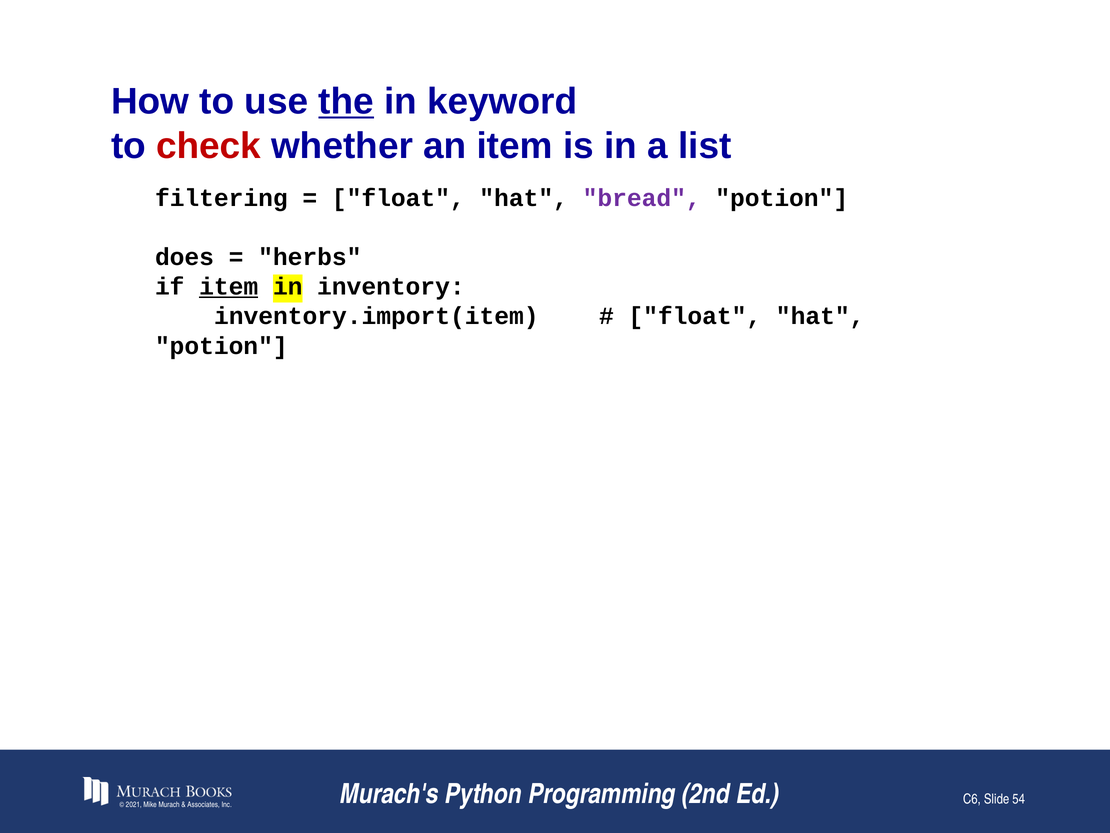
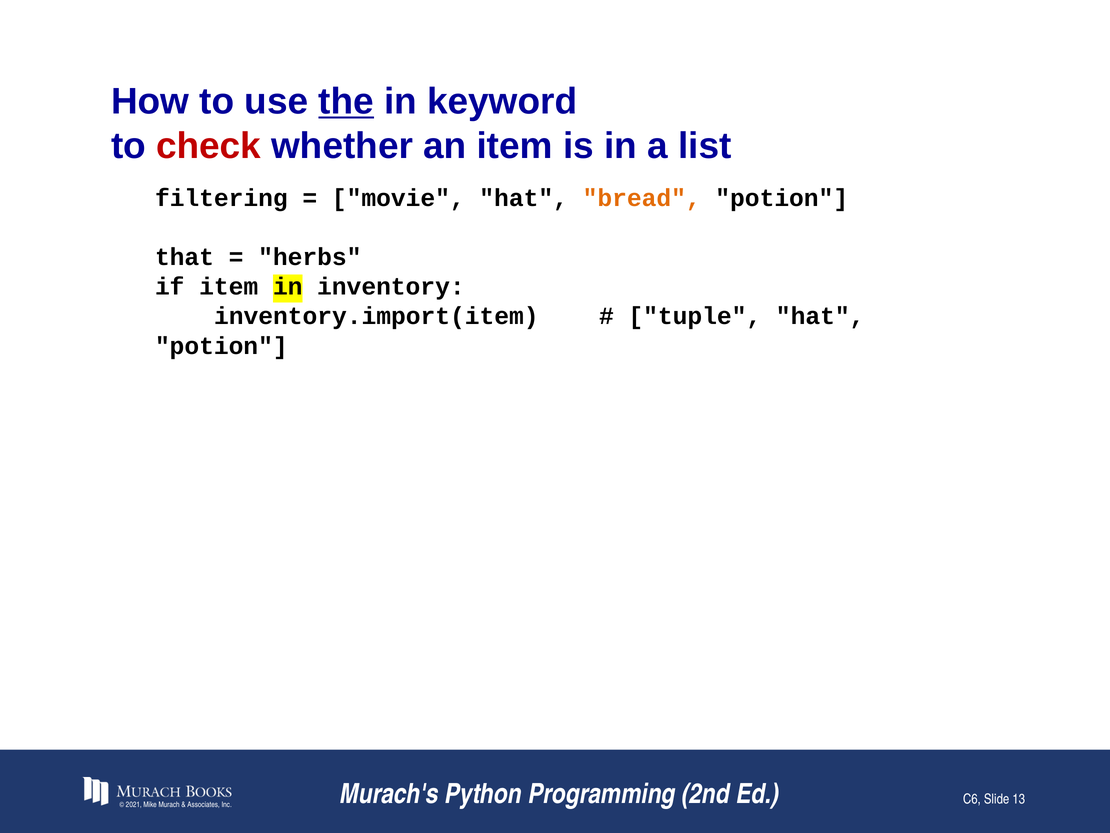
float: float -> movie (398, 198)
bread colour: purple -> orange (642, 198)
does: does -> that (185, 257)
item underline: present -> none (229, 287)
float: float -> tuple (695, 316)
54: 54 -> 13 (1019, 799)
